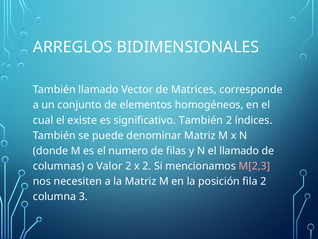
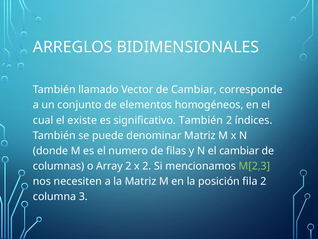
de Matrices: Matrices -> Cambiar (194, 89)
el llamado: llamado -> cambiar (239, 151)
Valor: Valor -> Array (109, 166)
M[2,3 colour: pink -> light green (254, 166)
